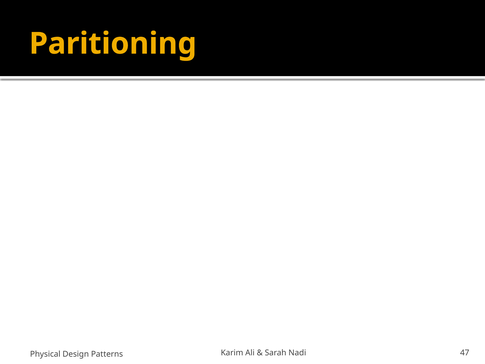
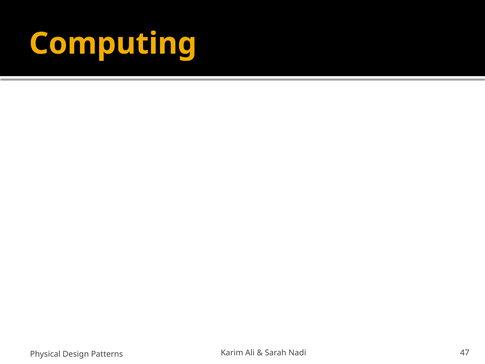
Paritioning: Paritioning -> Computing (113, 44)
